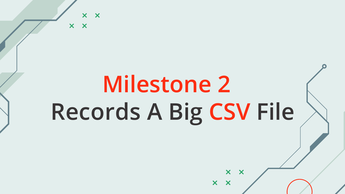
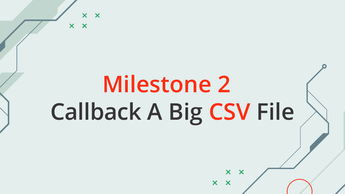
Records: Records -> Callback (96, 112)
